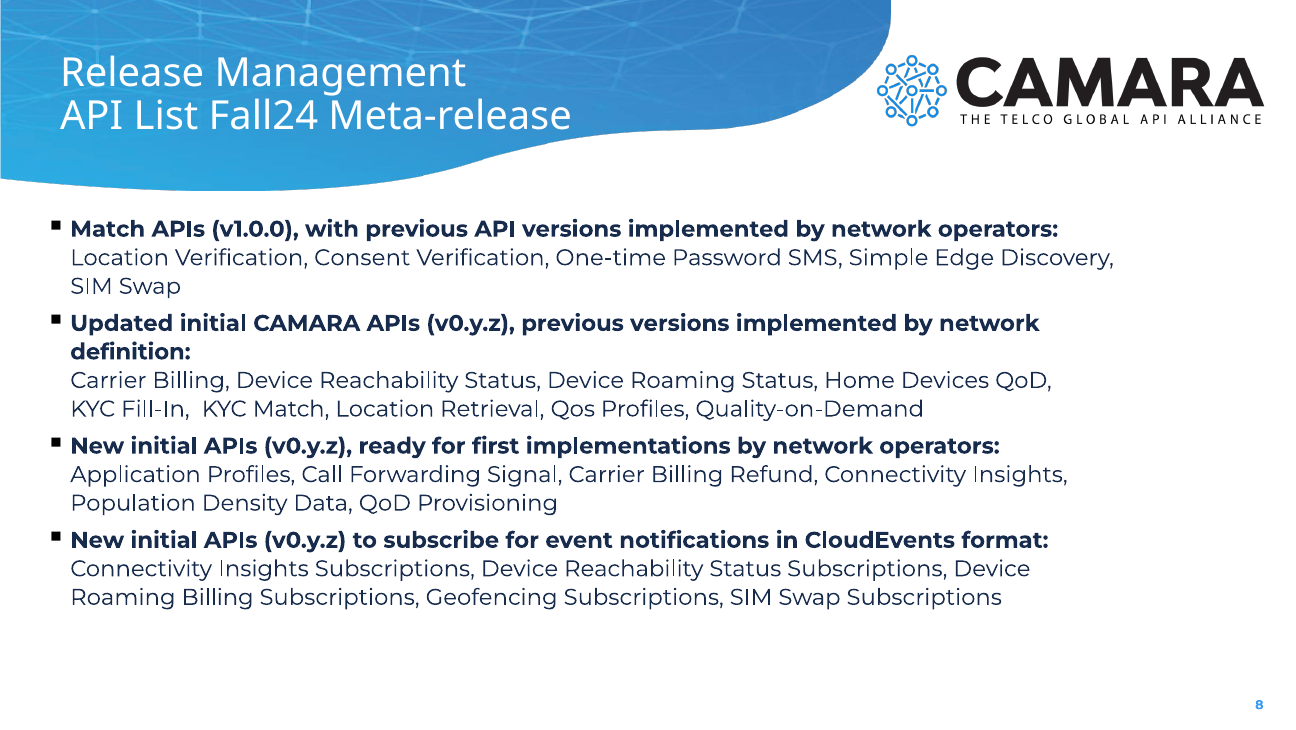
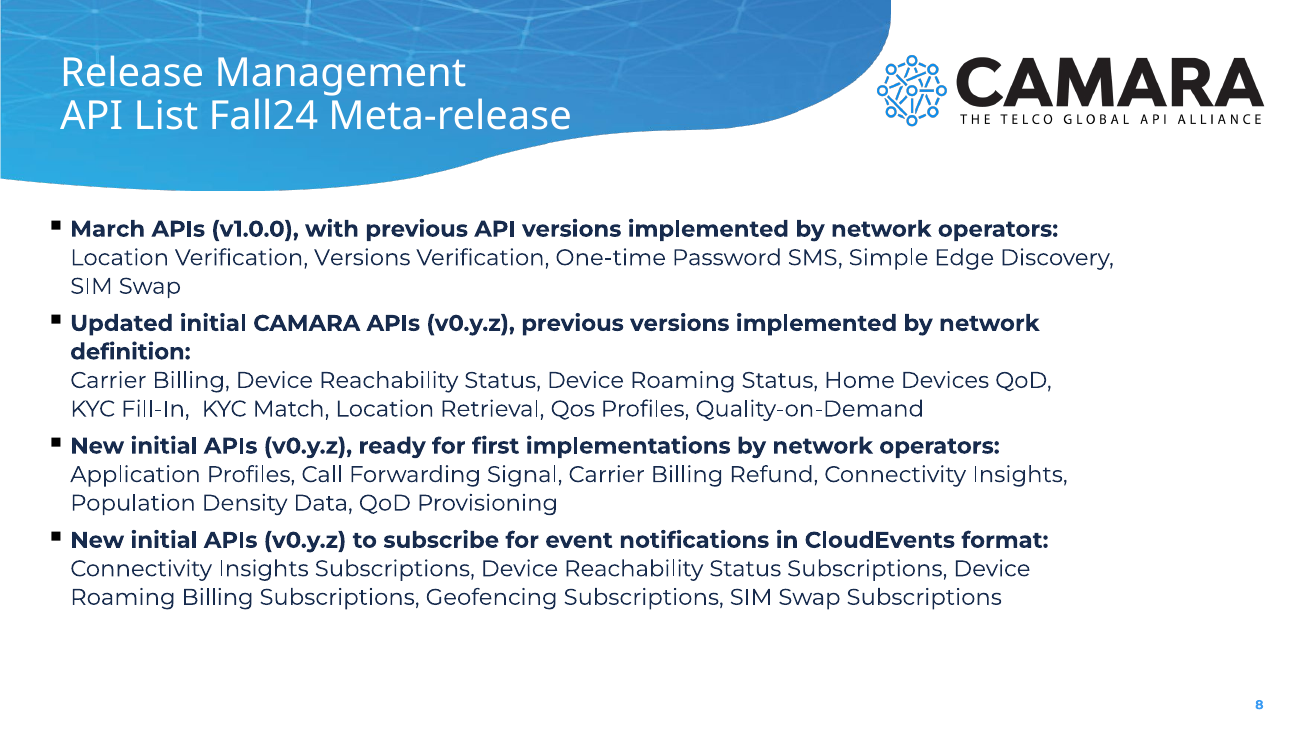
Match: Match -> March (108, 229)
Verification Consent: Consent -> Versions (362, 258)
